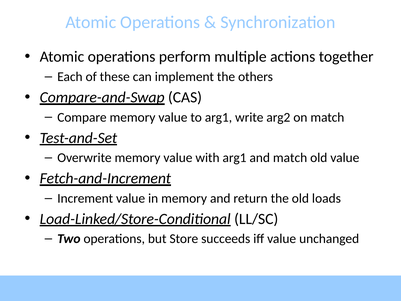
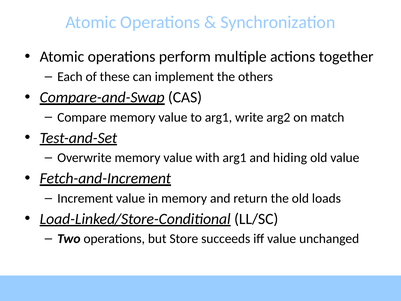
and match: match -> hiding (290, 158)
